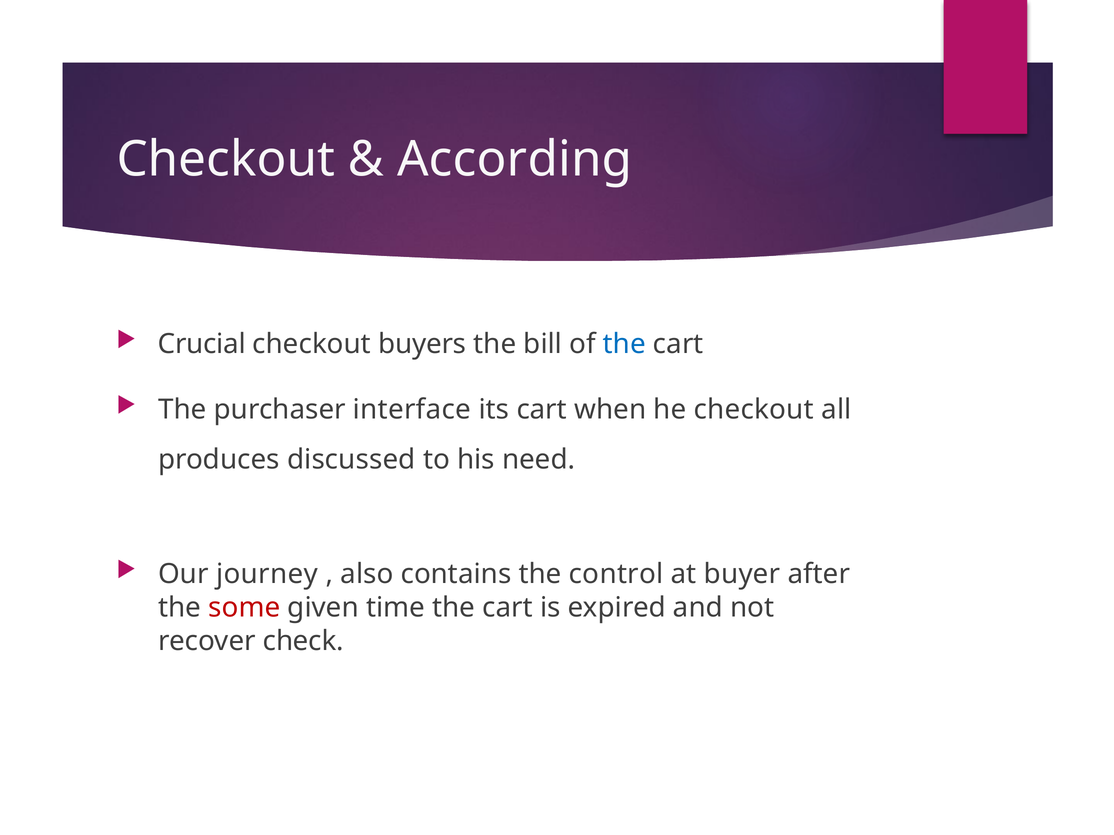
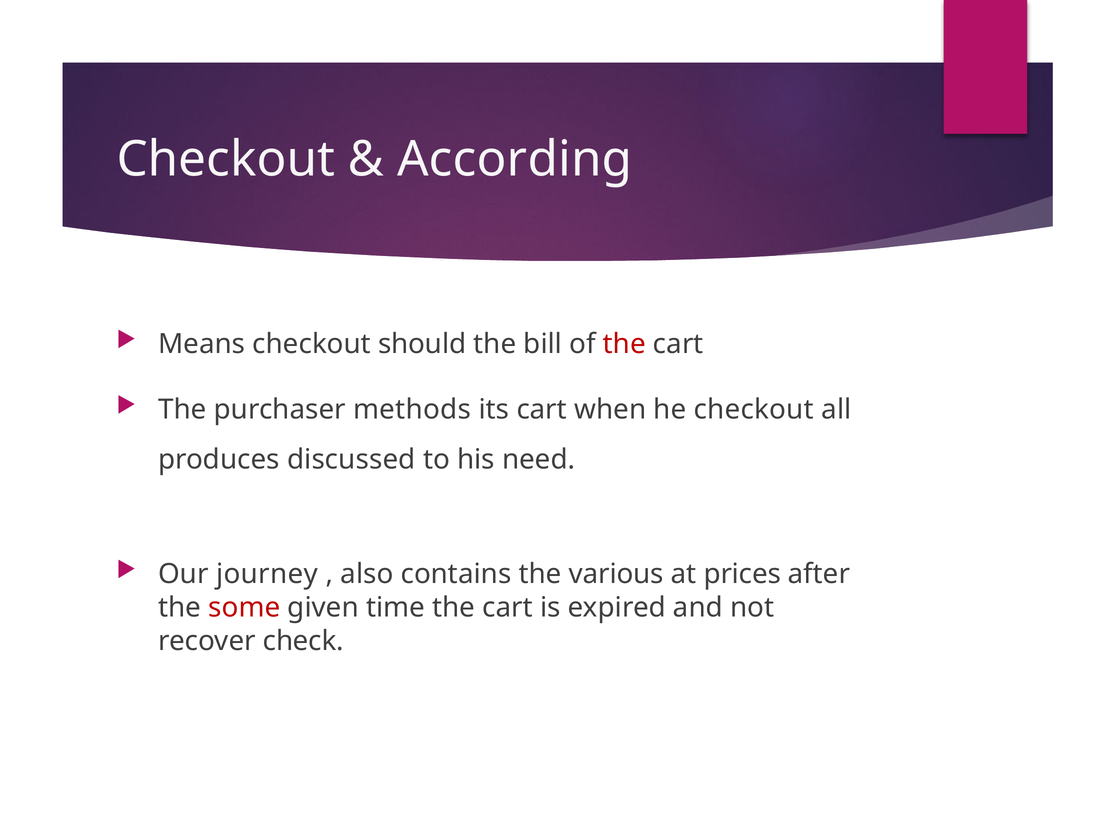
Crucial: Crucial -> Means (202, 344)
buyers: buyers -> should (422, 344)
the colour: blue -> red (624, 344)
interface: interface -> methods (412, 410)
control: control -> various (616, 574)
buyer: buyer -> prices (742, 574)
